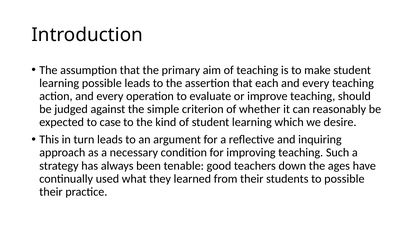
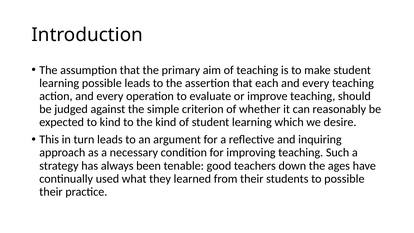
to case: case -> kind (110, 122)
